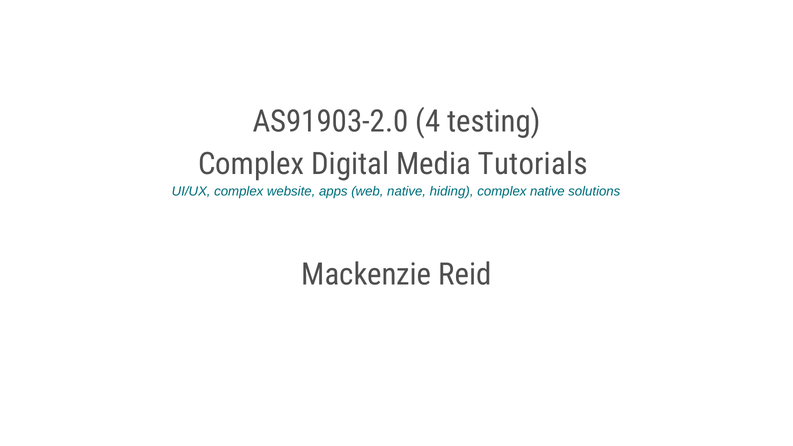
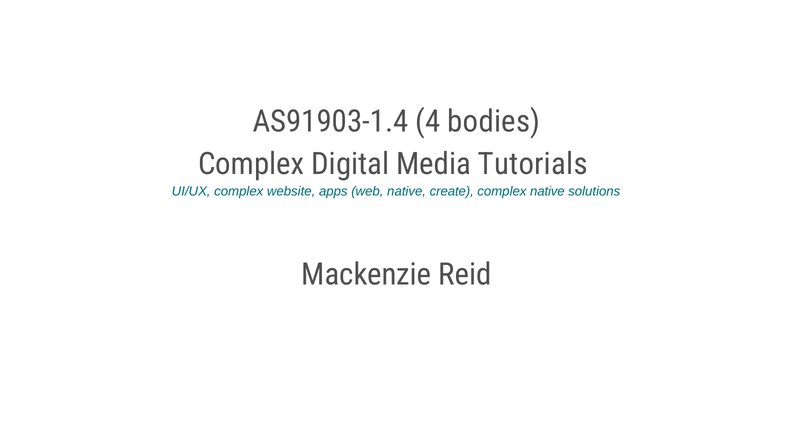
AS91903-2.0: AS91903-2.0 -> AS91903-1.4 (330, 121)
testing: testing -> bodies (494, 121)
hiding: hiding -> create (452, 192)
